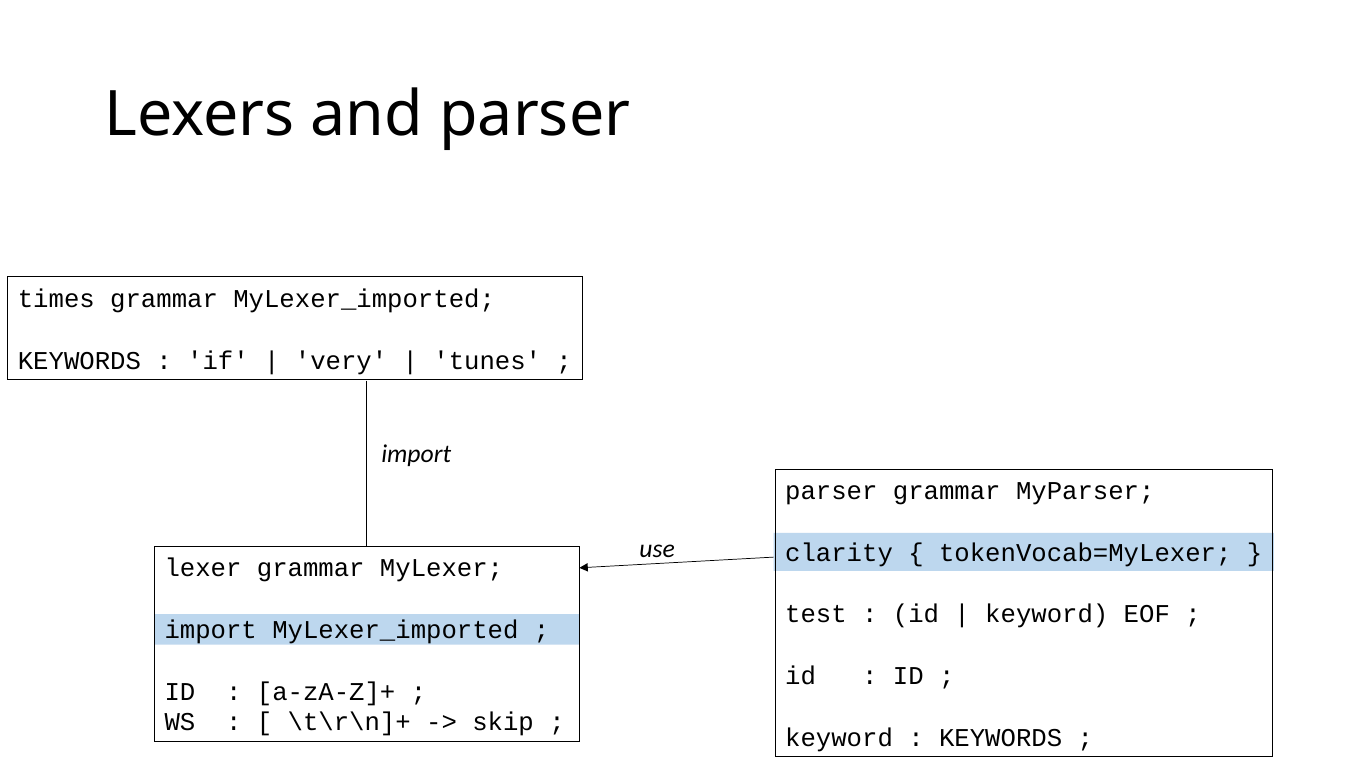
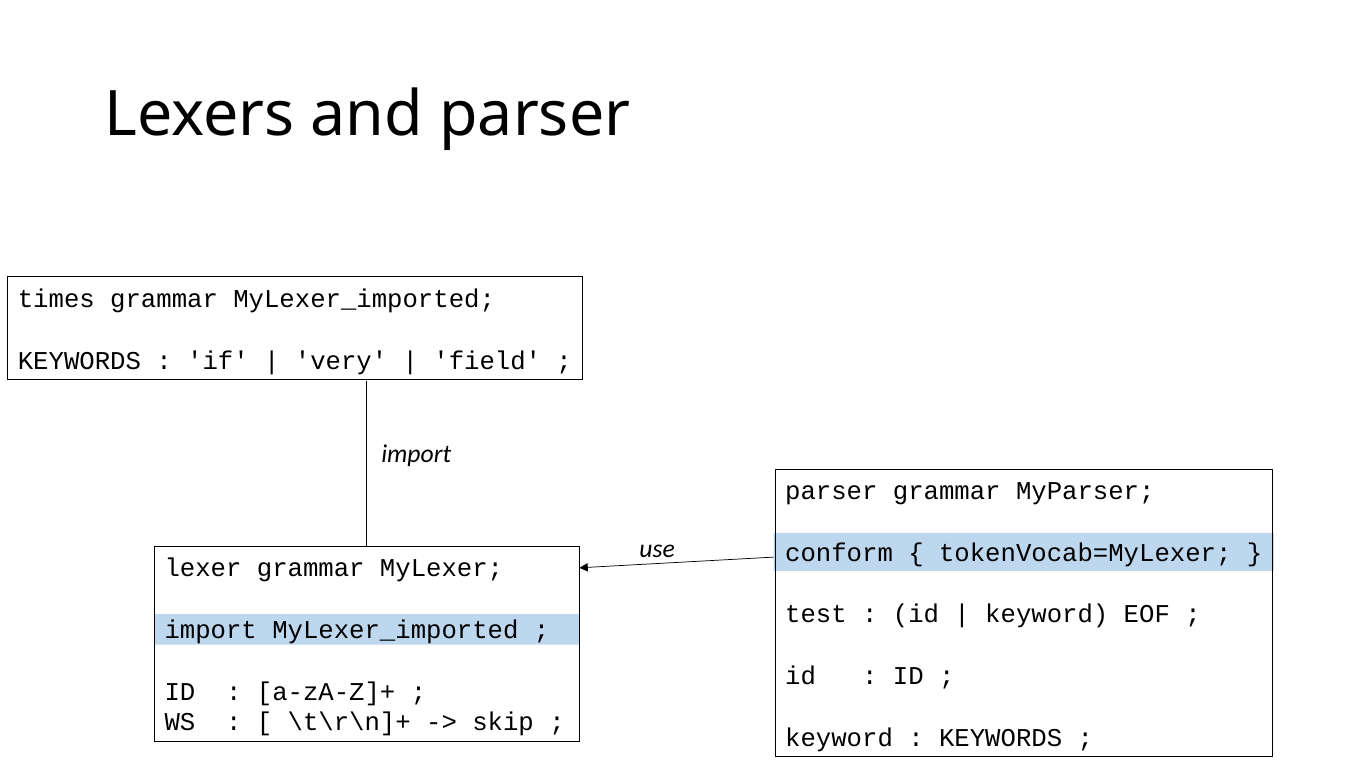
tunes: tunes -> field (487, 360)
clarity: clarity -> conform (839, 553)
